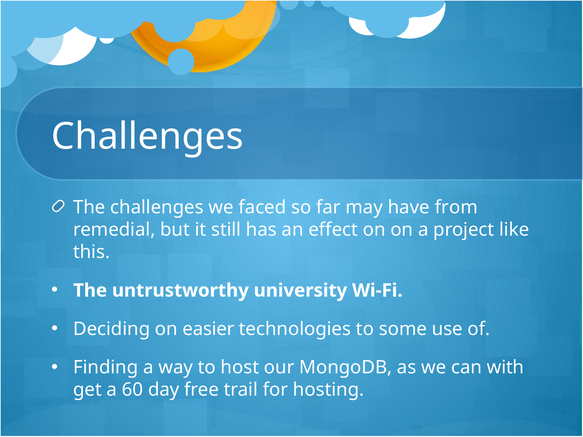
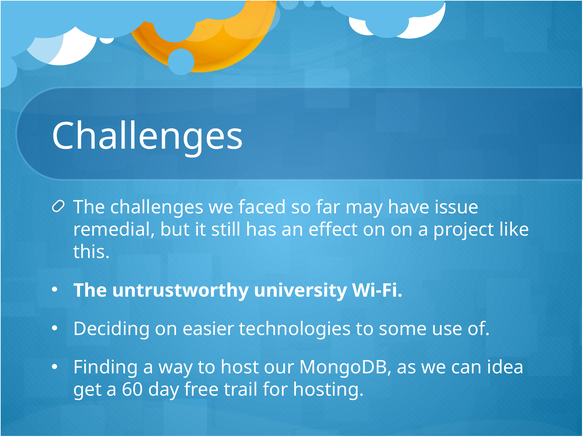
from: from -> issue (457, 207)
with: with -> idea (505, 368)
